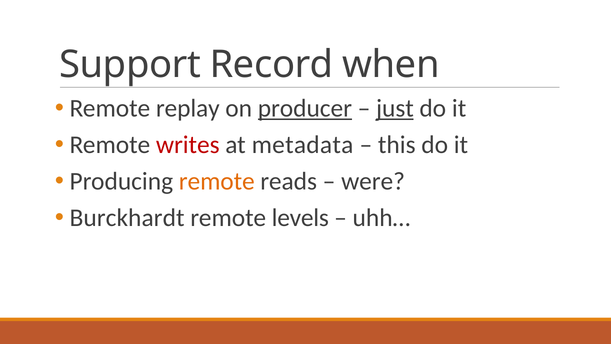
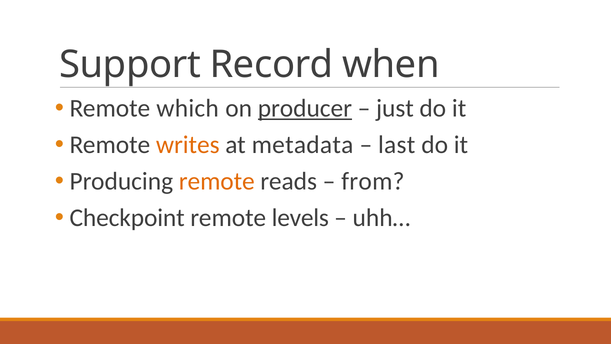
replay: replay -> which (188, 108)
just underline: present -> none (395, 108)
writes colour: red -> orange (188, 145)
this: this -> last (397, 145)
were: were -> from (373, 181)
Burckhardt: Burckhardt -> Checkpoint (127, 218)
